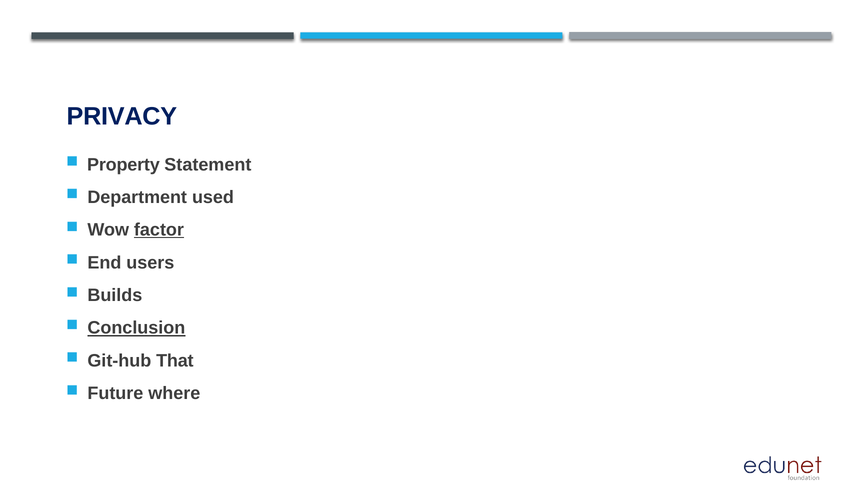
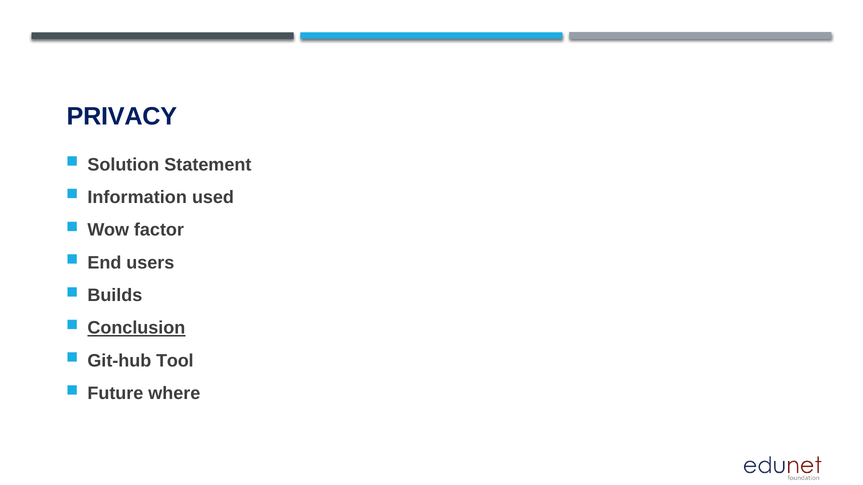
Property: Property -> Solution (123, 165)
Department: Department -> Information (137, 197)
factor underline: present -> none (159, 230)
That: That -> Tool (175, 361)
